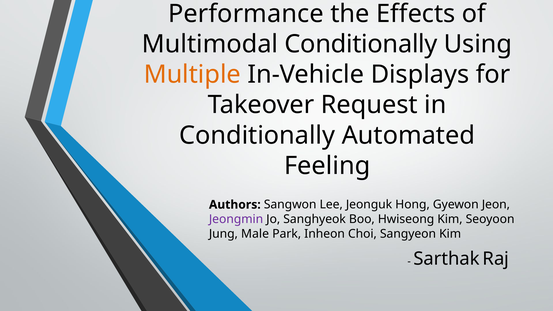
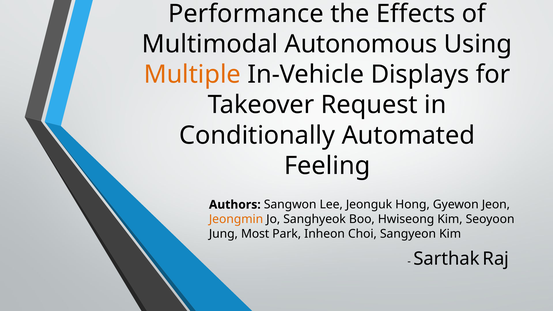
Multimodal Conditionally: Conditionally -> Autonomous (361, 44)
Jeongmin colour: purple -> orange (236, 219)
Male: Male -> Most (255, 234)
